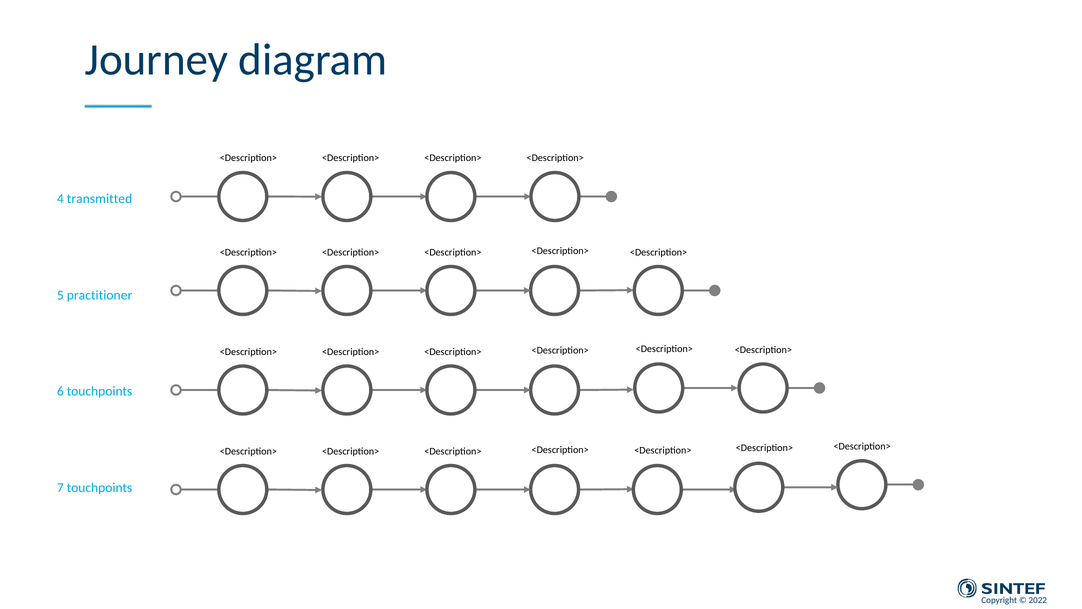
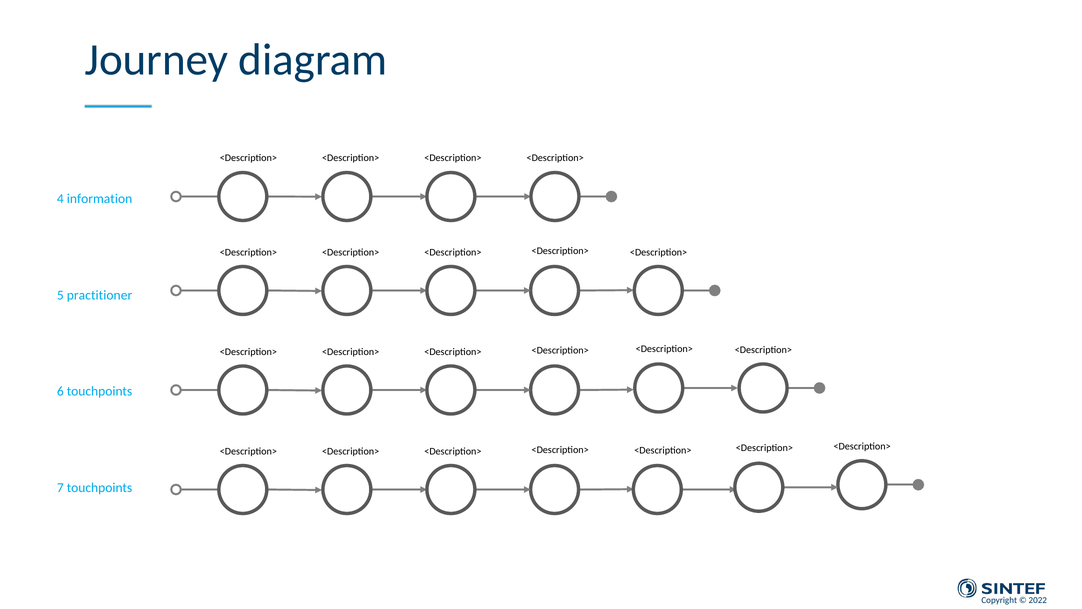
transmitted: transmitted -> information (100, 198)
